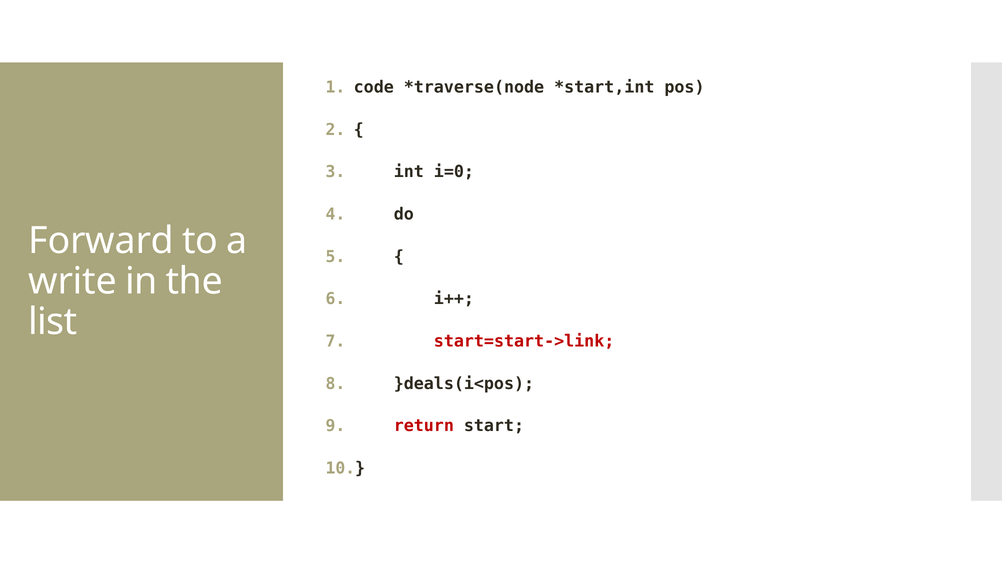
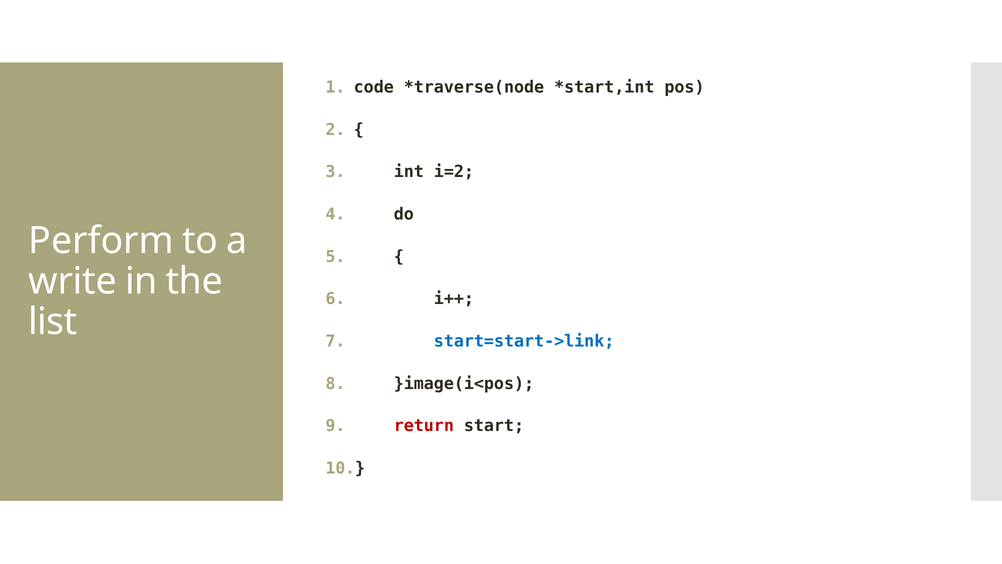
i=0: i=0 -> i=2 (454, 172)
Forward: Forward -> Perform (101, 241)
start=start->link colour: red -> blue (524, 341)
}deals(i<pos: }deals(i<pos -> }image(i<pos (464, 383)
